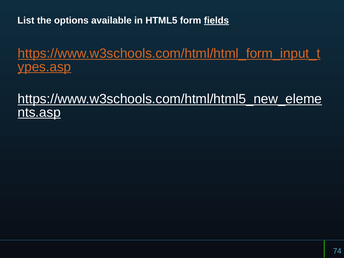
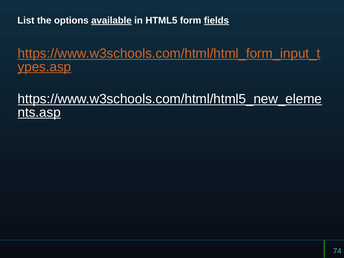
available underline: none -> present (111, 21)
